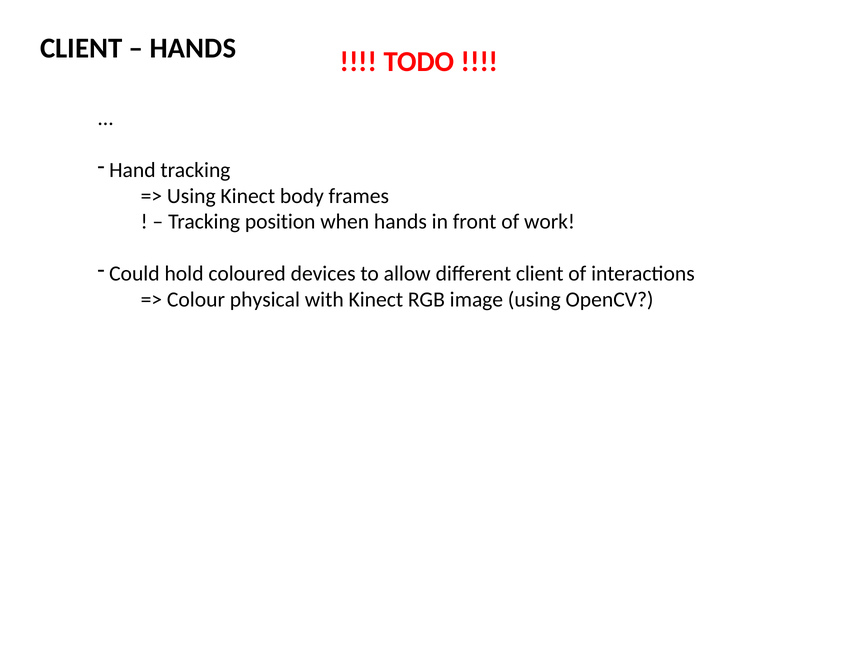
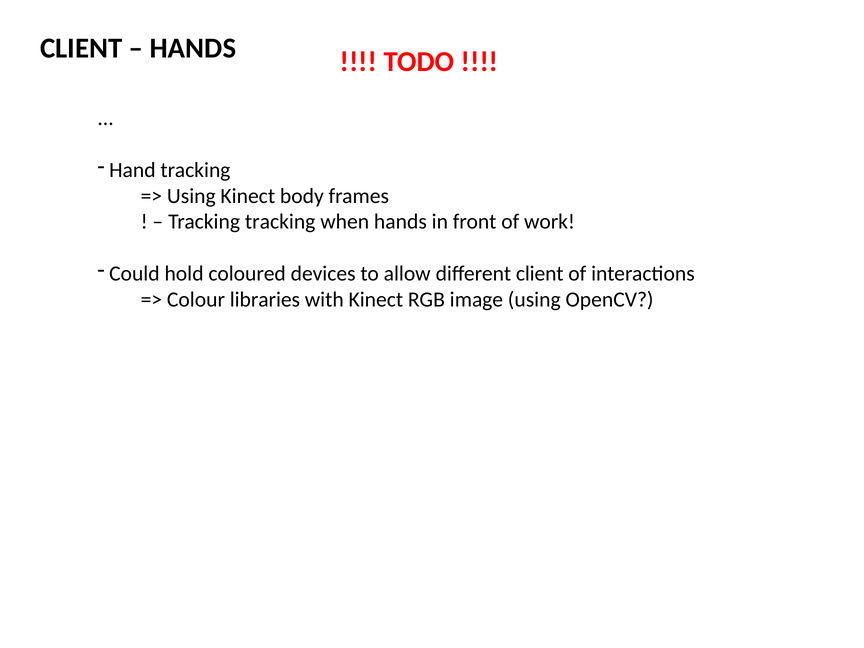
Tracking position: position -> tracking (280, 222)
physical: physical -> libraries (265, 300)
